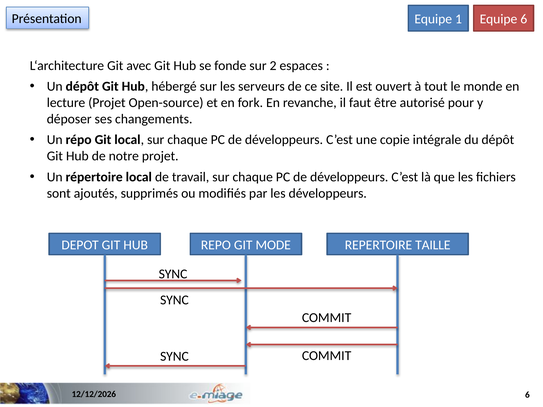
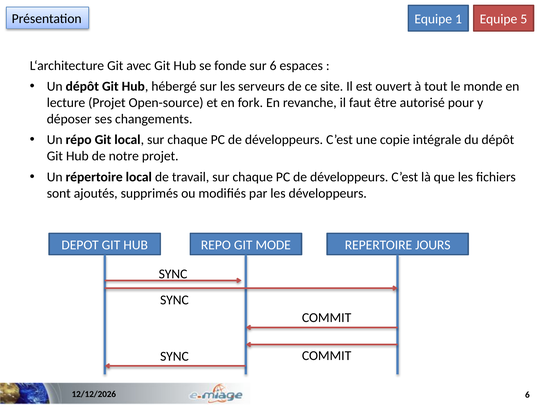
Equipe 6: 6 -> 5 (524, 19)
sur 2: 2 -> 6 (273, 66)
TAILLE: TAILLE -> JOURS (433, 245)
